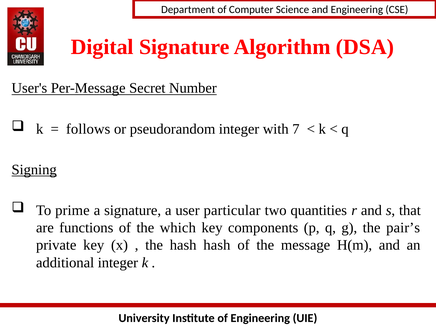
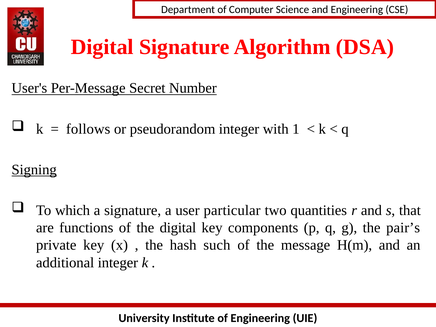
7: 7 -> 1 (296, 129)
prime: prime -> which (73, 210)
the which: which -> digital (178, 228)
hash hash: hash -> such (217, 245)
